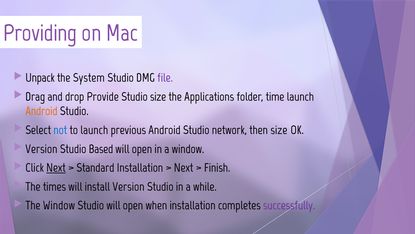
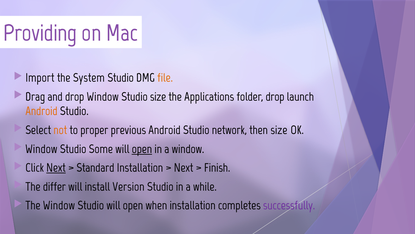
Unpack: Unpack -> Import (40, 78)
file colour: purple -> orange (165, 78)
drop Provide: Provide -> Window (103, 96)
folder time: time -> drop (275, 96)
not colour: blue -> orange (60, 130)
to launch: launch -> proper (94, 130)
Version: Version -> Window (41, 149)
Based: Based -> Some (101, 149)
open underline: none -> present (142, 149)
times: times -> differ (54, 186)
